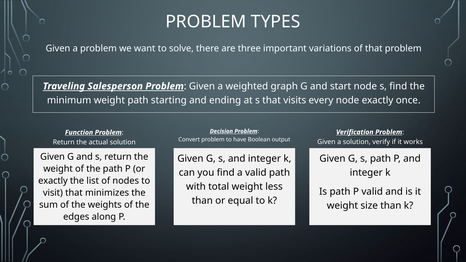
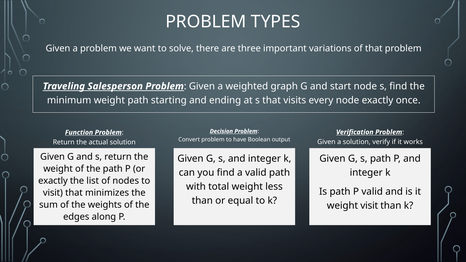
weight size: size -> visit (369, 206)
